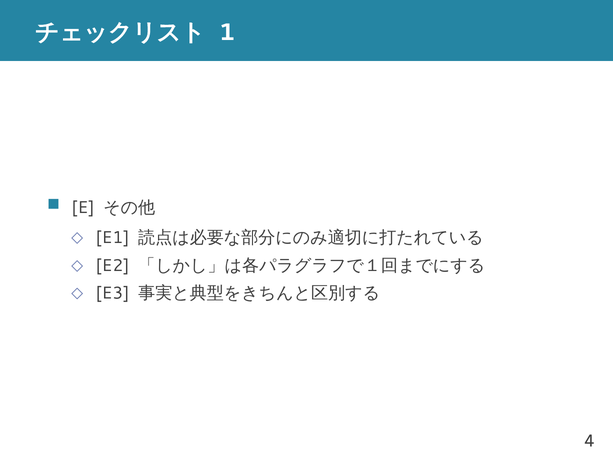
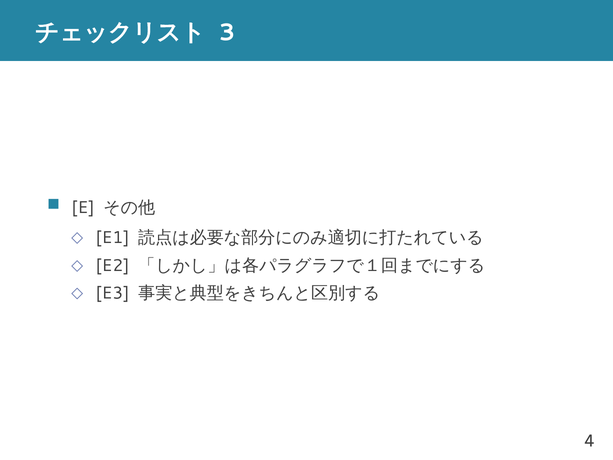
1: 1 -> 3 (227, 32)
